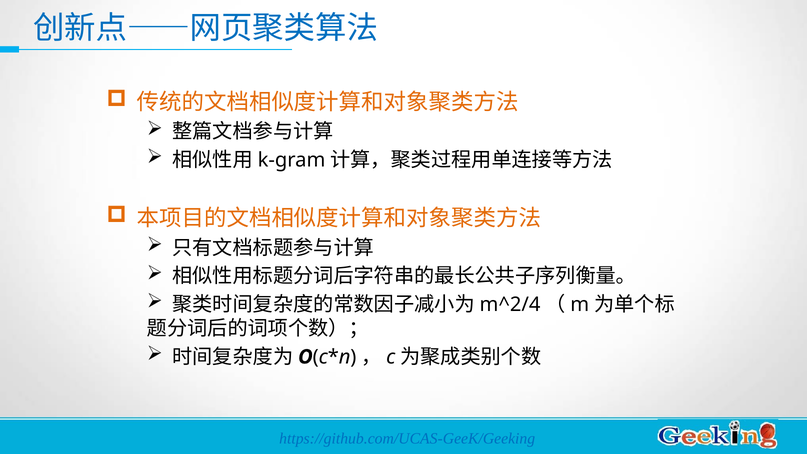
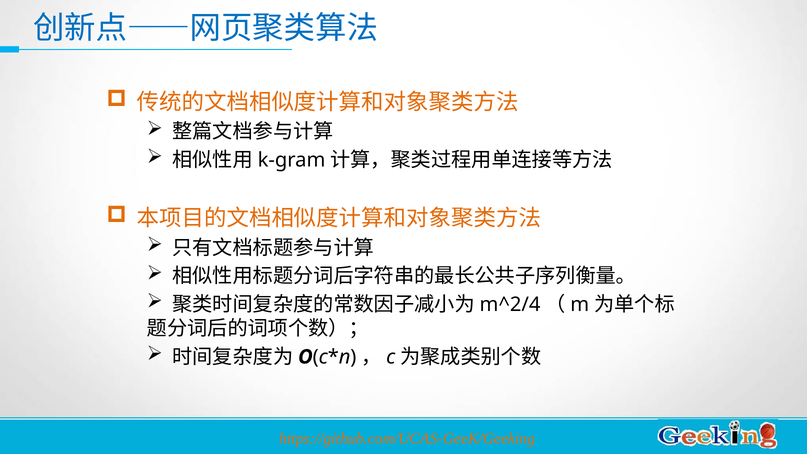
https://github.com/UCAS-GeeK/Geeking colour: blue -> orange (407, 438)
